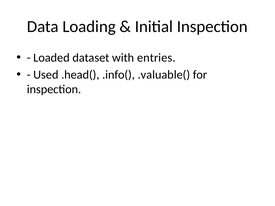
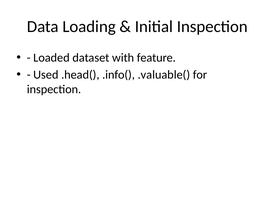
entries: entries -> feature (156, 58)
